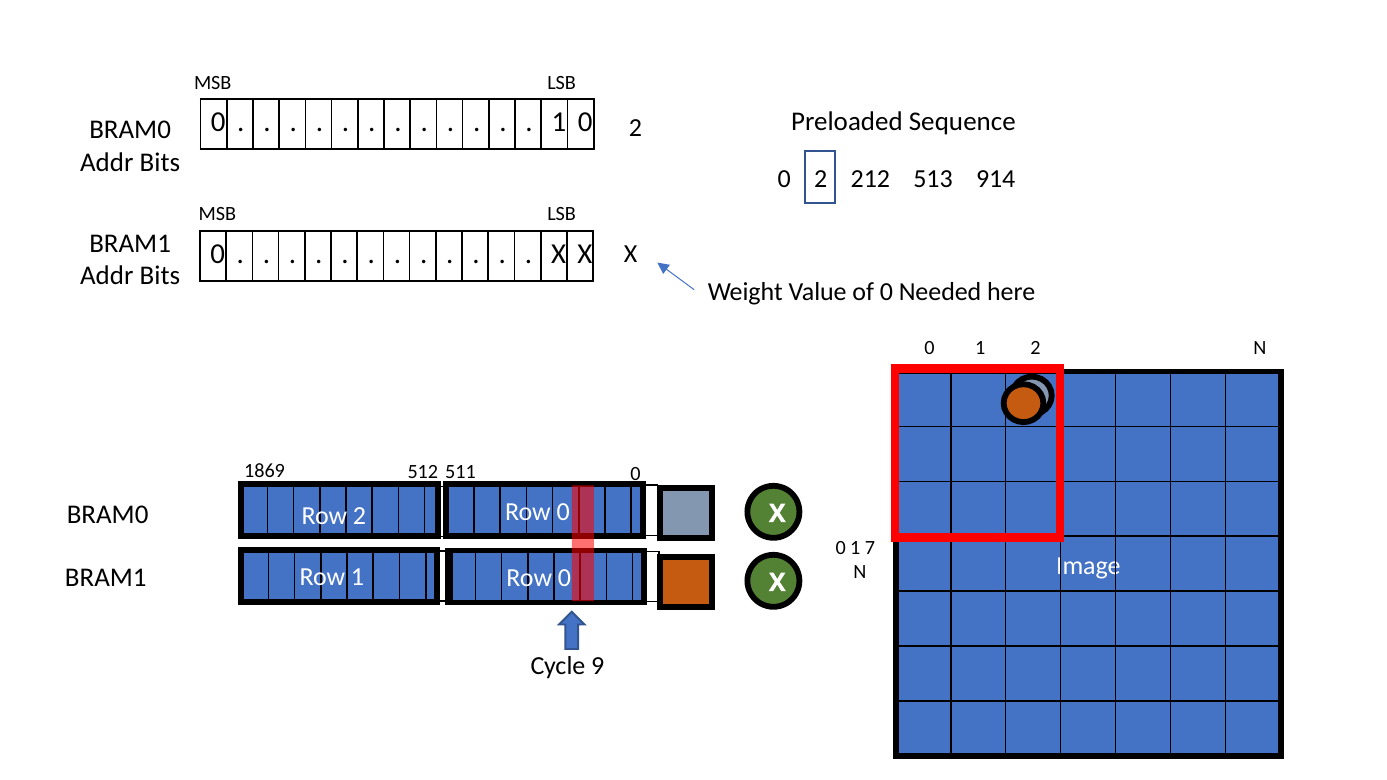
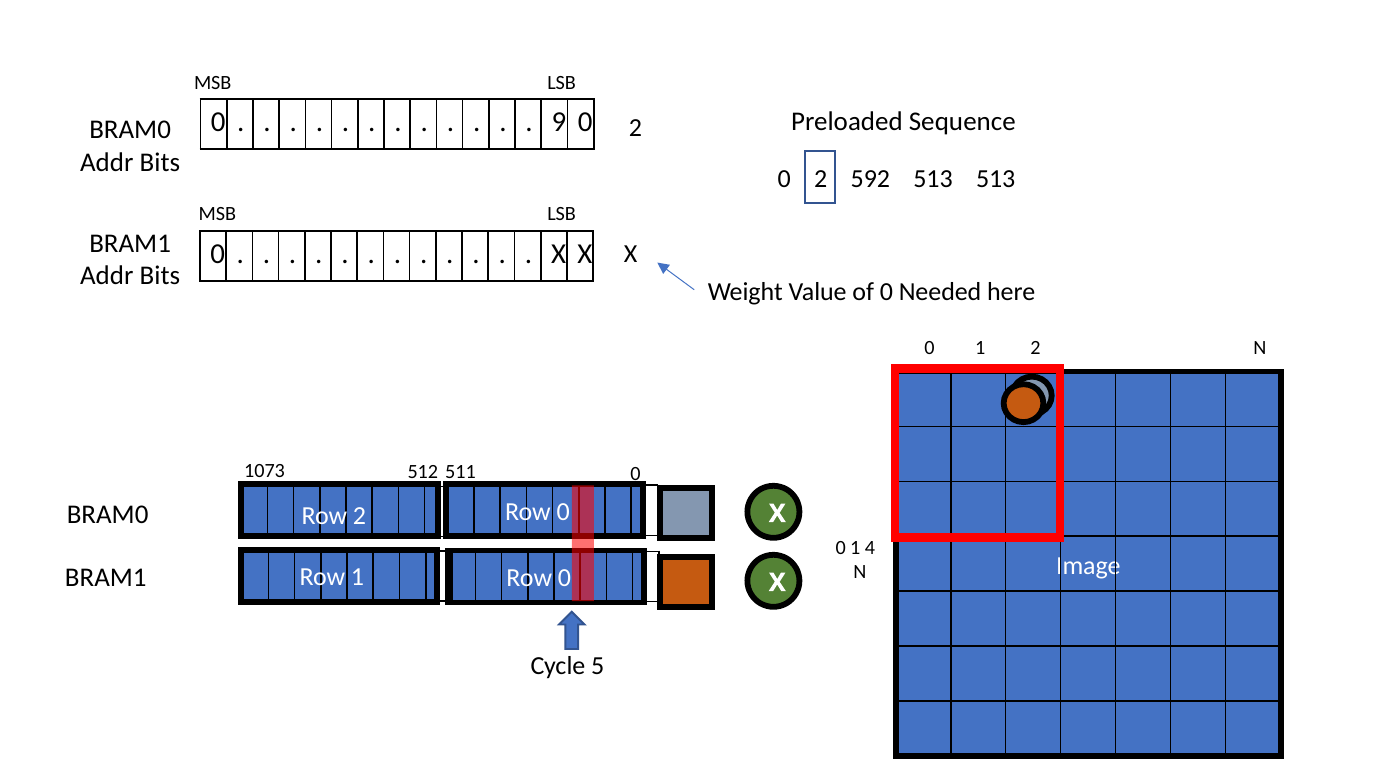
1: 1 -> 9 (559, 122)
212: 212 -> 592 (870, 179)
513 914: 914 -> 513 (996, 179)
1869: 1869 -> 1073 (265, 471)
7: 7 -> 4 (870, 548)
9: 9 -> 5 (598, 666)
